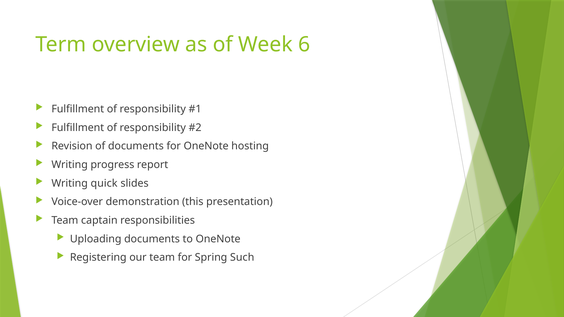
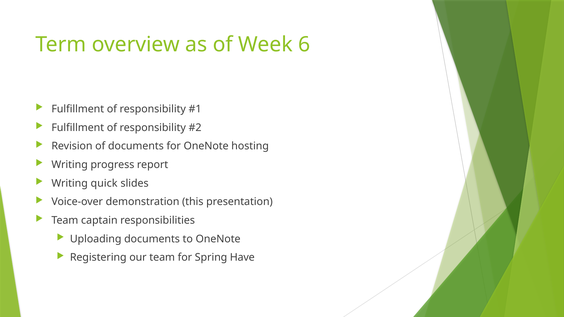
Such: Such -> Have (242, 258)
